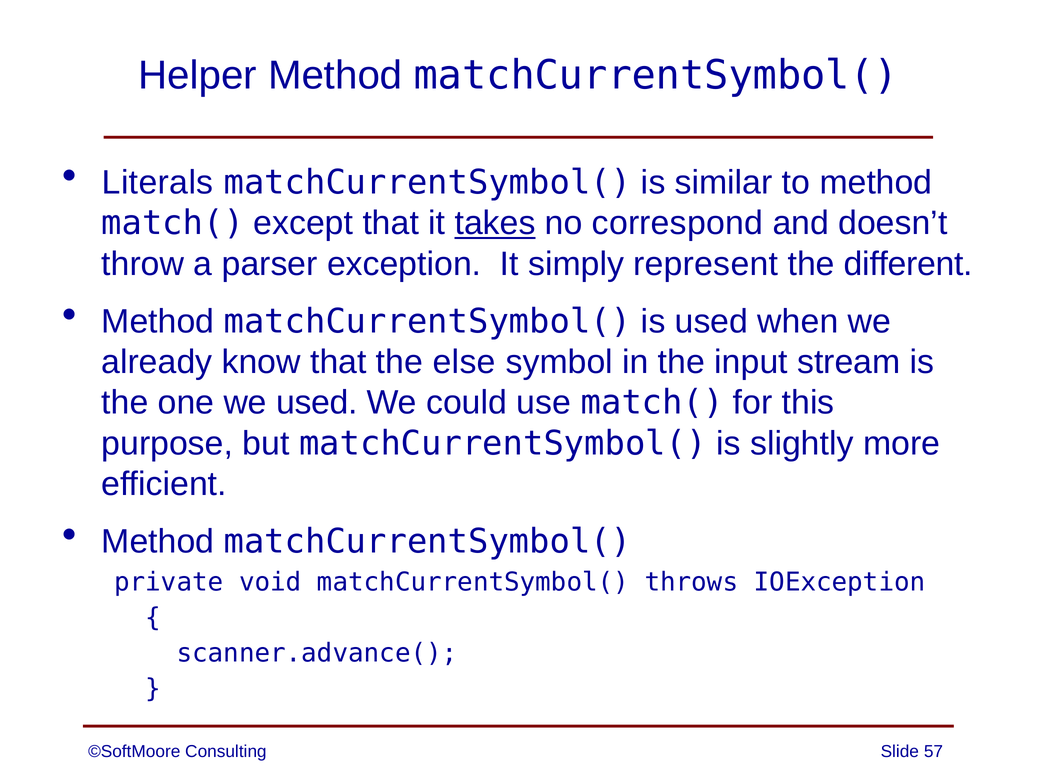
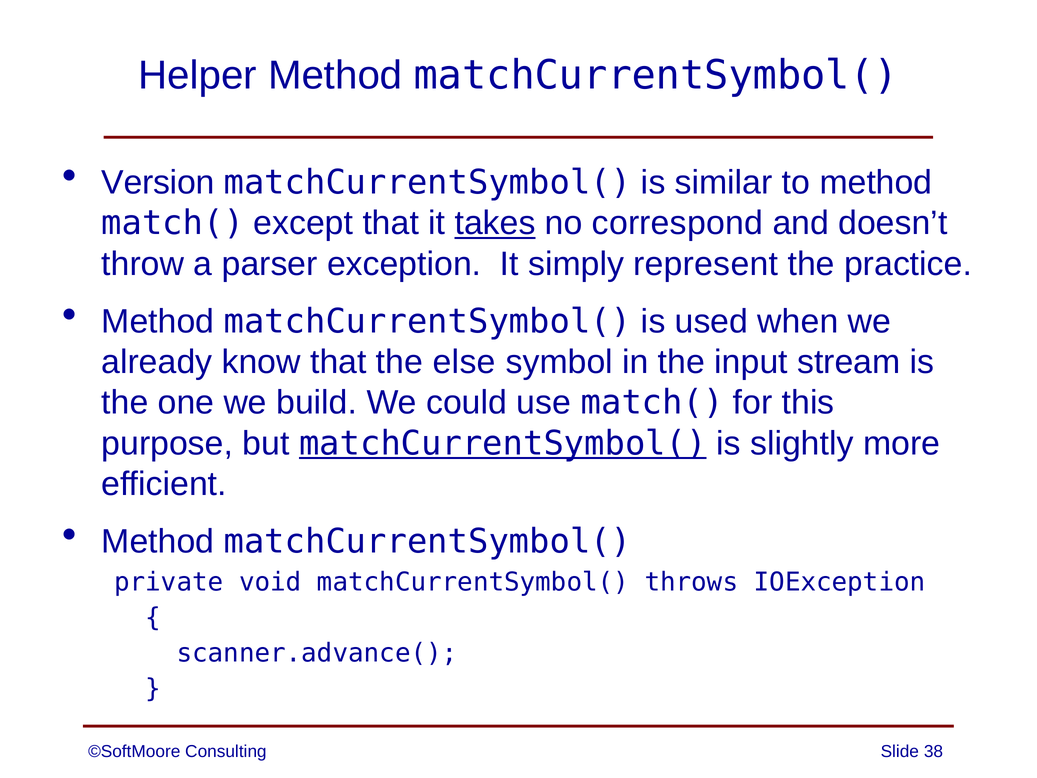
Literals: Literals -> Version (158, 183)
different: different -> practice (908, 264)
we used: used -> build (317, 403)
matchCurrentSymbol( underline: none -> present (503, 443)
57: 57 -> 38 (933, 751)
